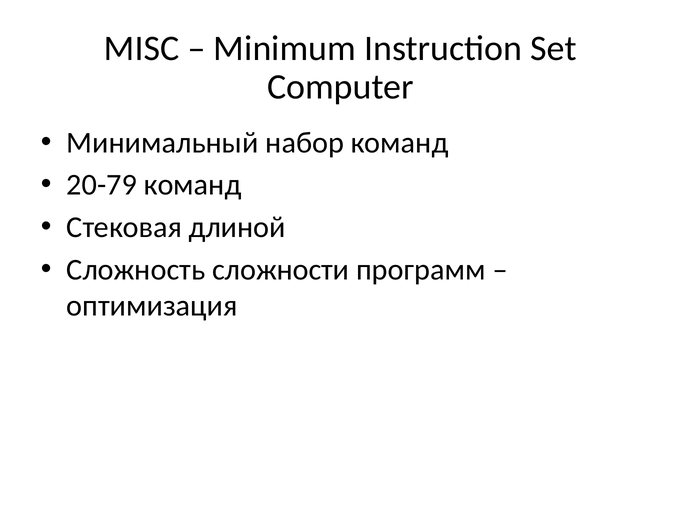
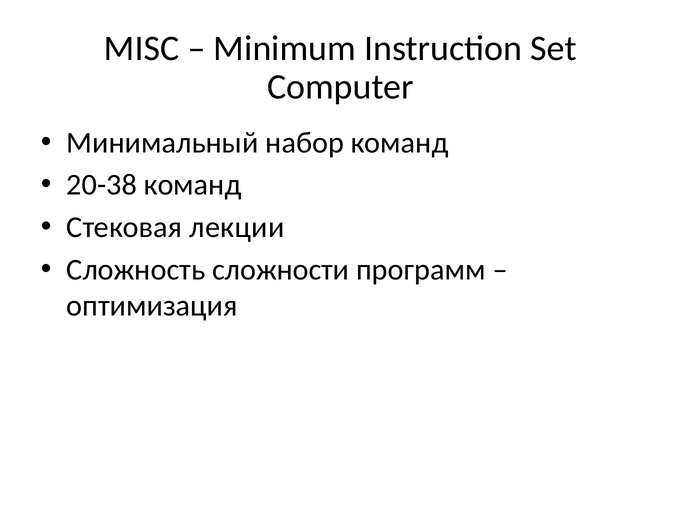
20-79: 20-79 -> 20-38 (102, 185)
длиной: длиной -> лекции (237, 228)
